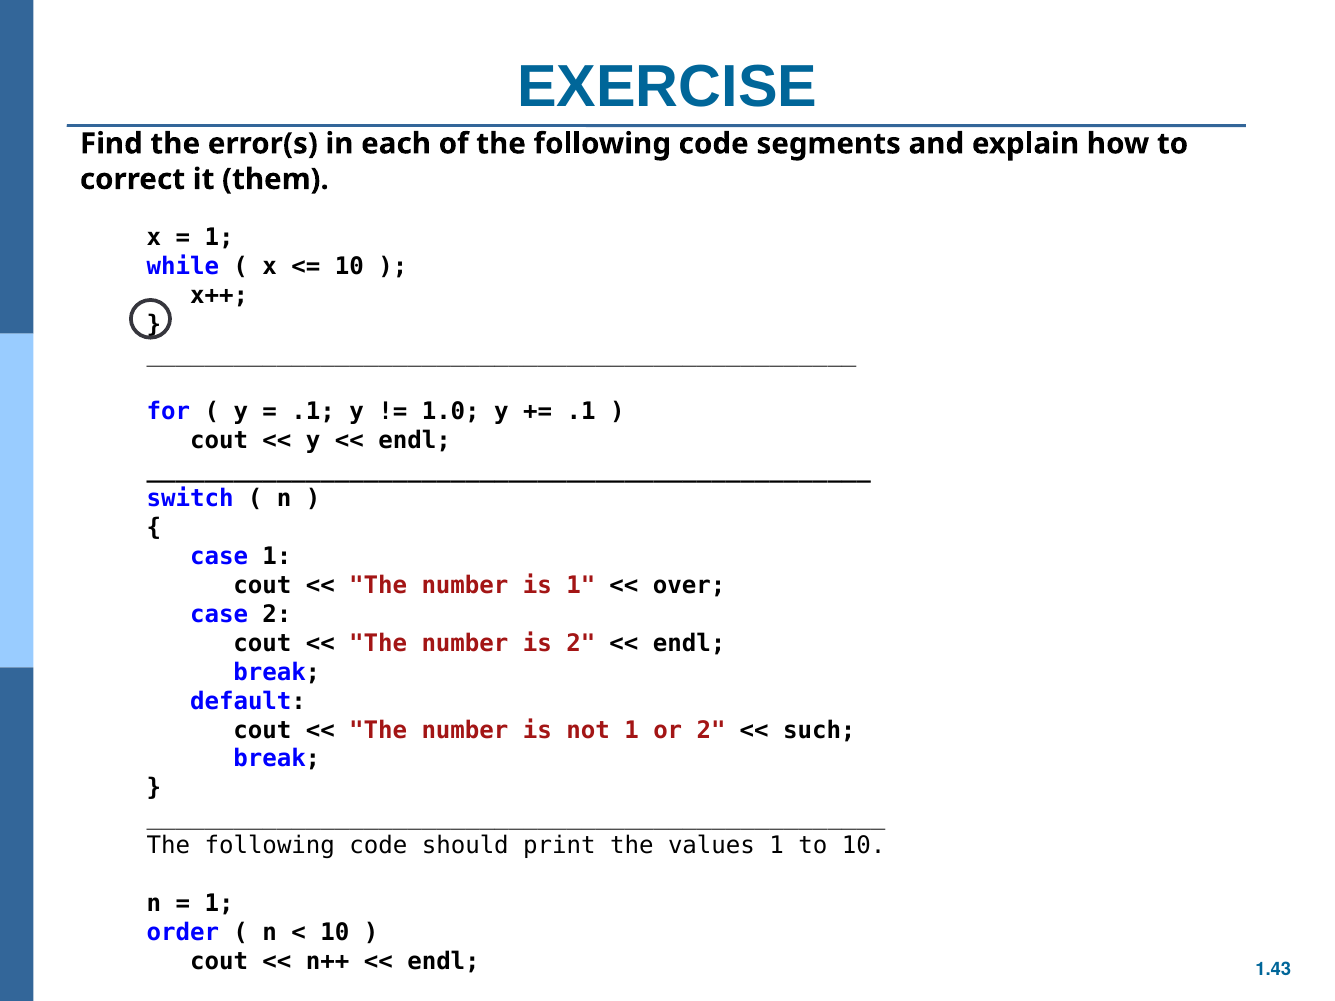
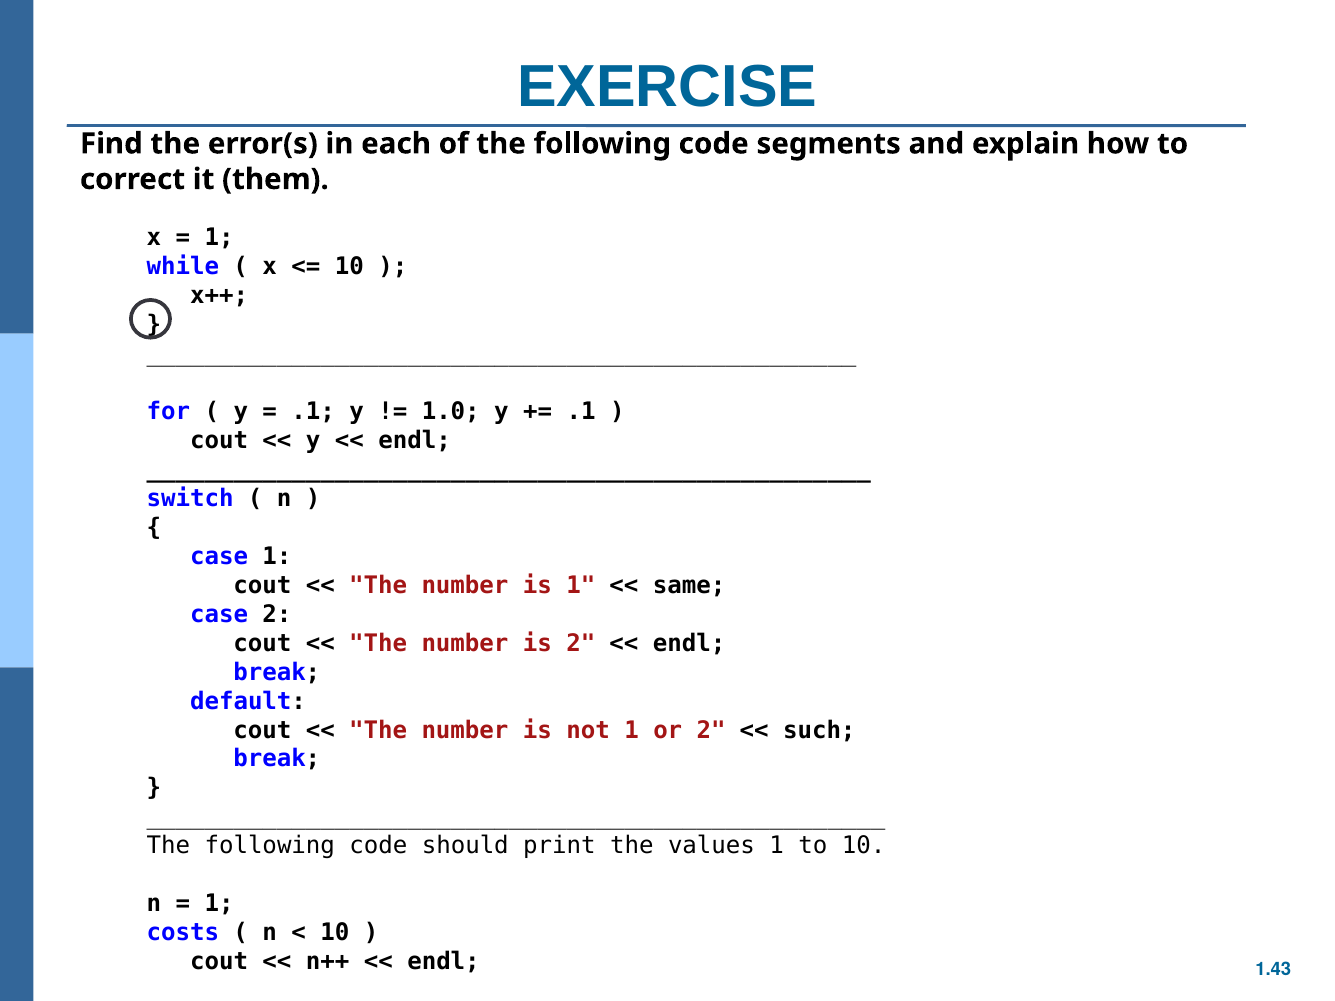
over: over -> same (689, 585)
order: order -> costs (183, 933)
